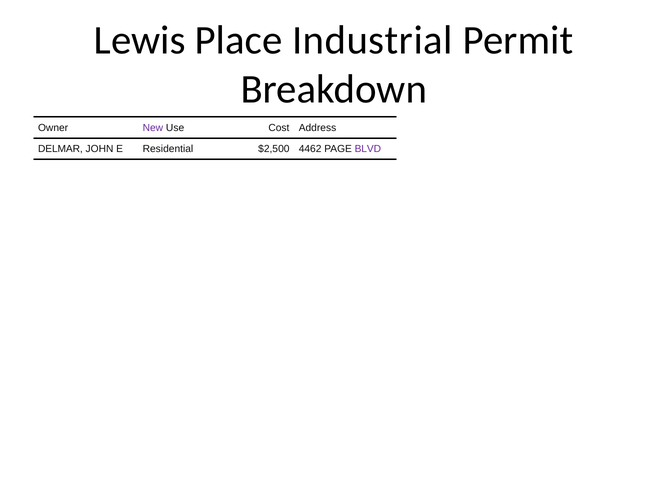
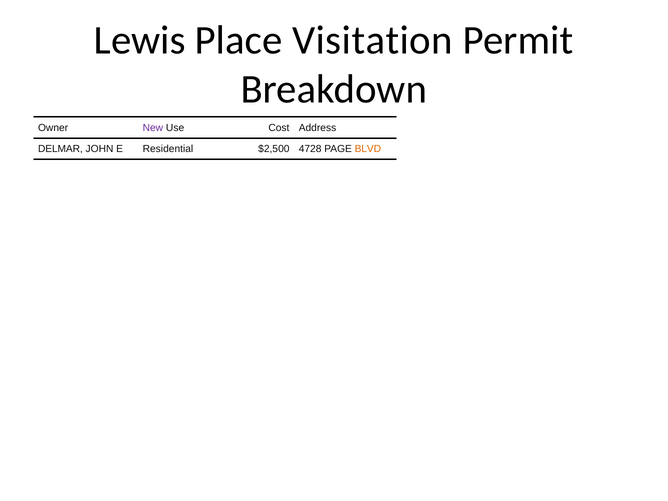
Industrial: Industrial -> Visitation (372, 40)
4462: 4462 -> 4728 (310, 149)
BLVD colour: purple -> orange (368, 149)
